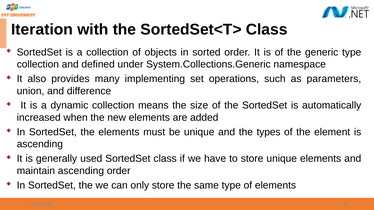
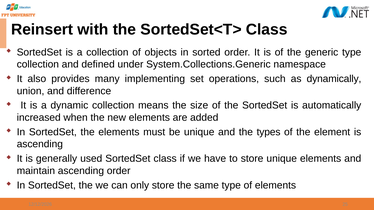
Iteration: Iteration -> Reinsert (42, 29)
parameters: parameters -> dynamically (334, 79)
